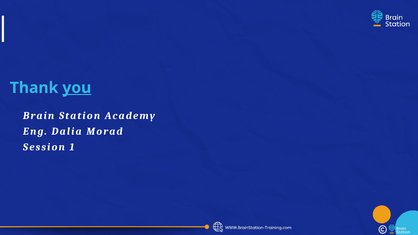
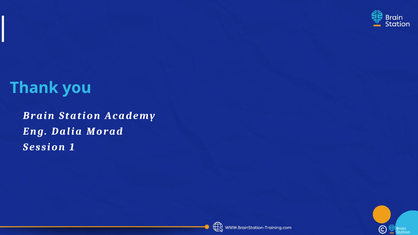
you underline: present -> none (77, 88)
